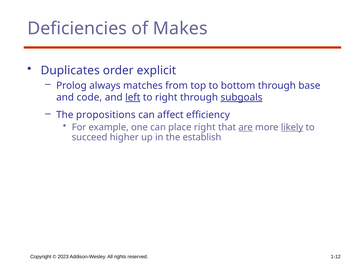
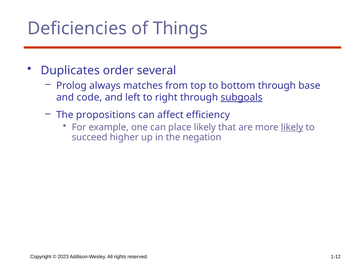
Makes: Makes -> Things (180, 29)
explicit: explicit -> several (156, 70)
left underline: present -> none (133, 97)
place right: right -> likely (205, 127)
are underline: present -> none (246, 127)
establish: establish -> negation (202, 137)
